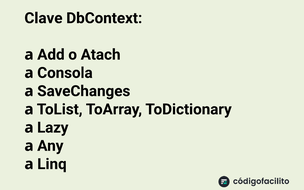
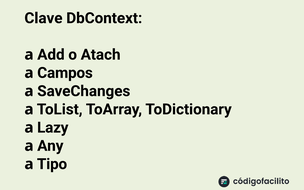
Consola: Consola -> Campos (65, 73)
Linq: Linq -> Tipo (52, 164)
